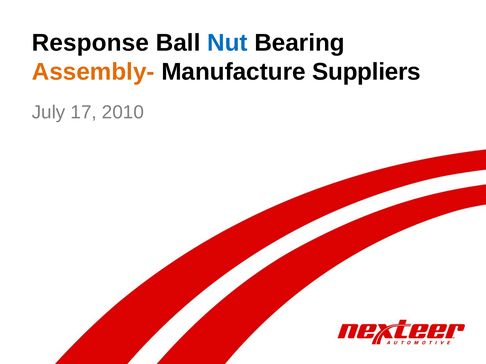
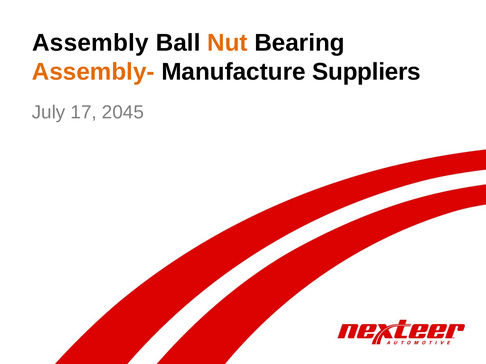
Response: Response -> Assembly (90, 43)
Nut colour: blue -> orange (227, 43)
2010: 2010 -> 2045 (123, 112)
